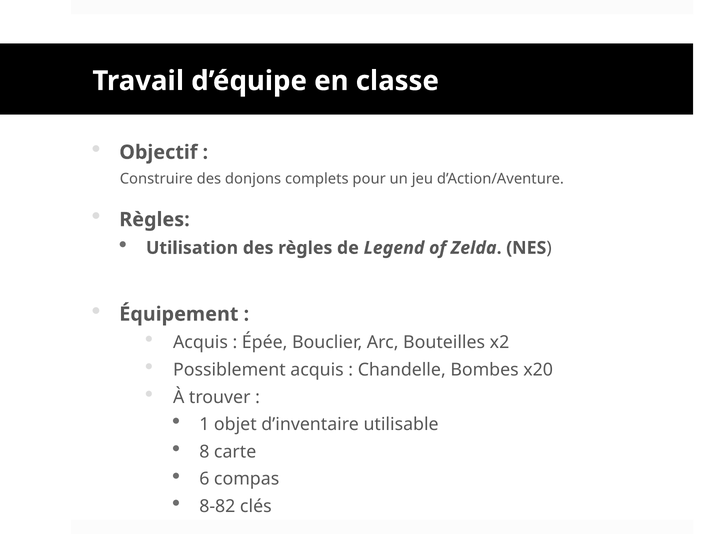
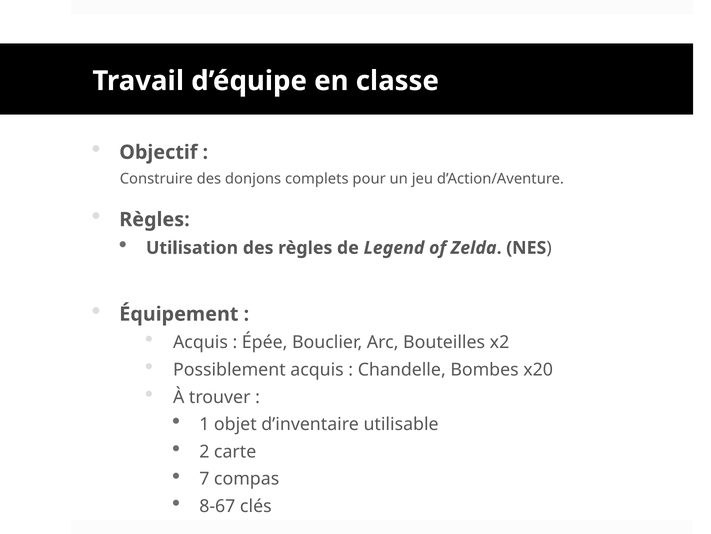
8: 8 -> 2 (204, 451)
6: 6 -> 7 (204, 478)
8-82: 8-82 -> 8-67 (217, 506)
